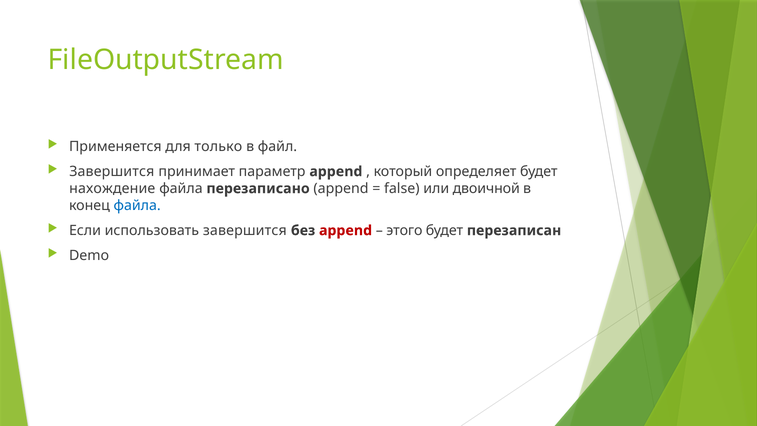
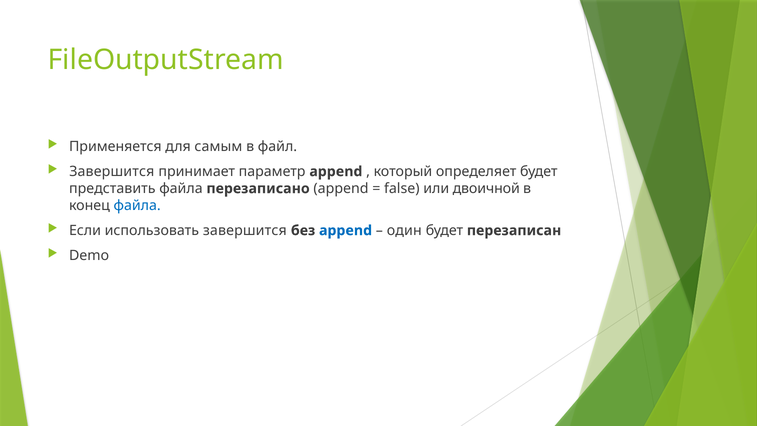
только: только -> самым (218, 147)
нахождение: нахождение -> представить (112, 188)
append colour: red -> blue (346, 230)
этого: этого -> один (404, 230)
